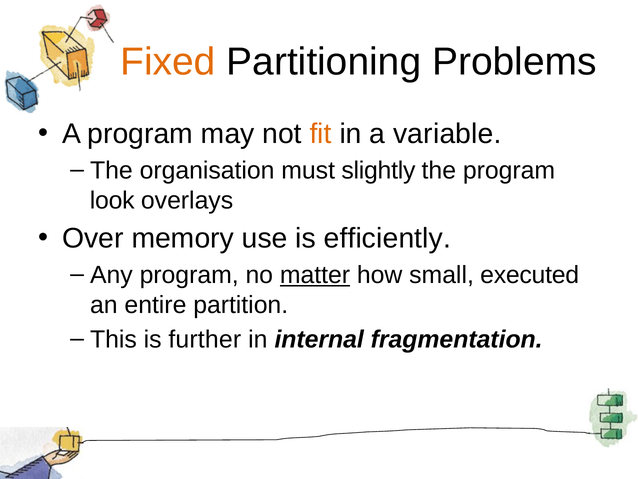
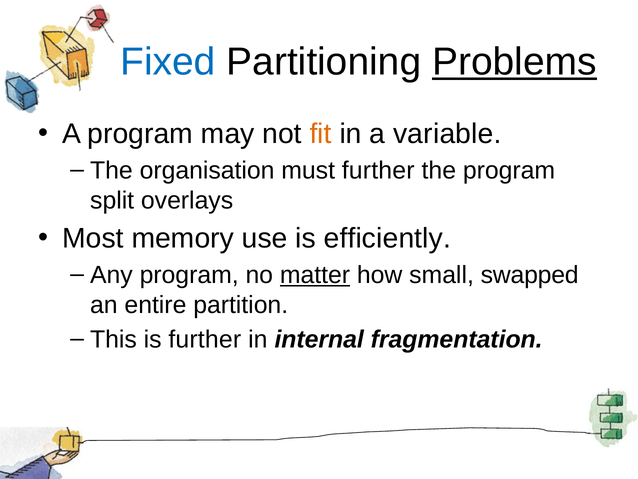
Fixed colour: orange -> blue (168, 62)
Problems underline: none -> present (514, 62)
must slightly: slightly -> further (378, 170)
look: look -> split (112, 200)
Over: Over -> Most (93, 238)
executed: executed -> swapped (530, 275)
